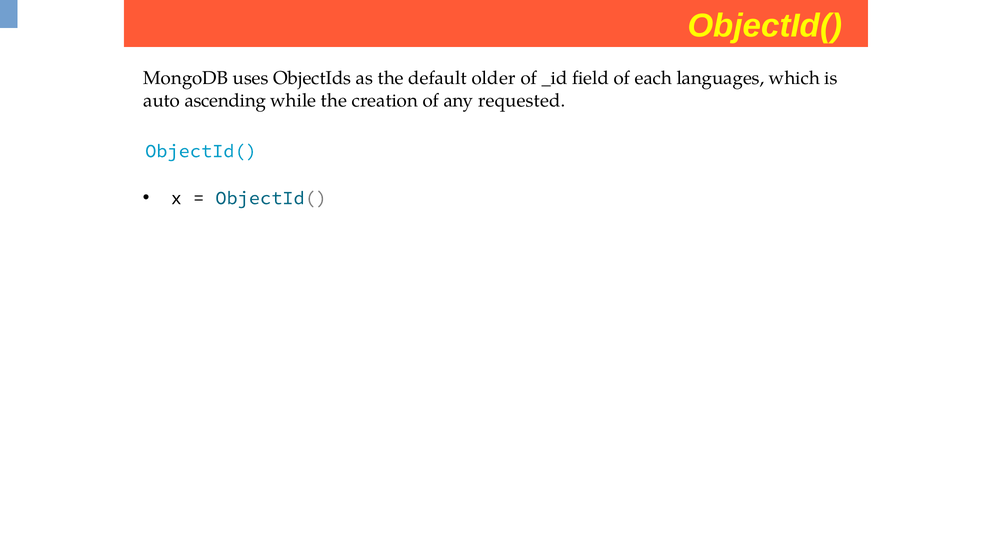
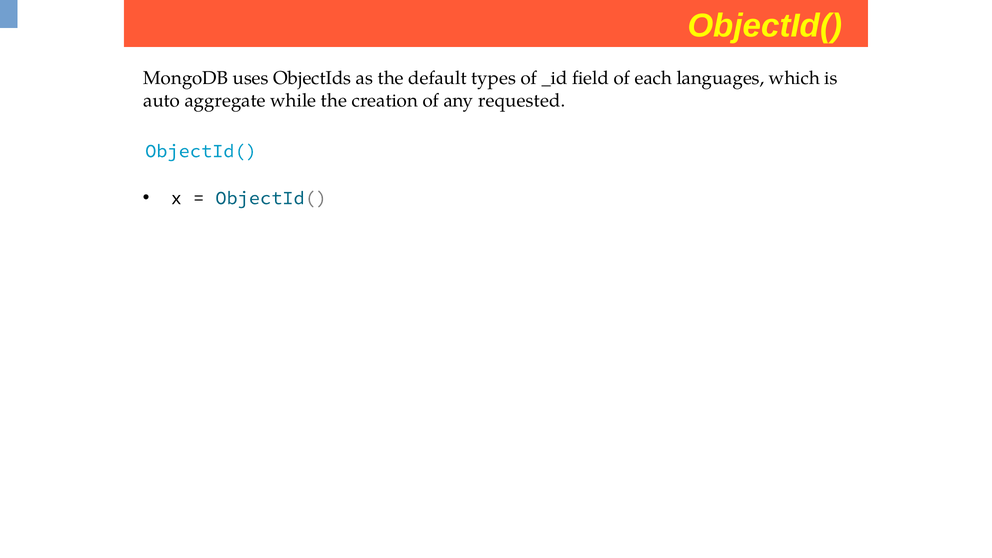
older: older -> types (494, 78)
ascending: ascending -> aggregate (225, 100)
